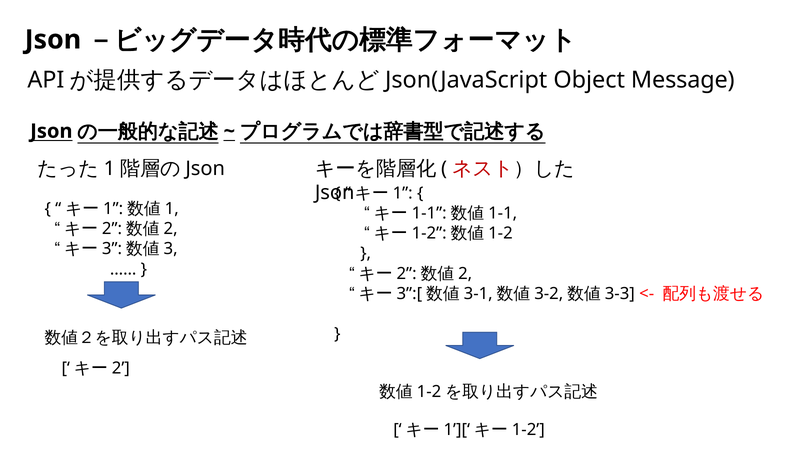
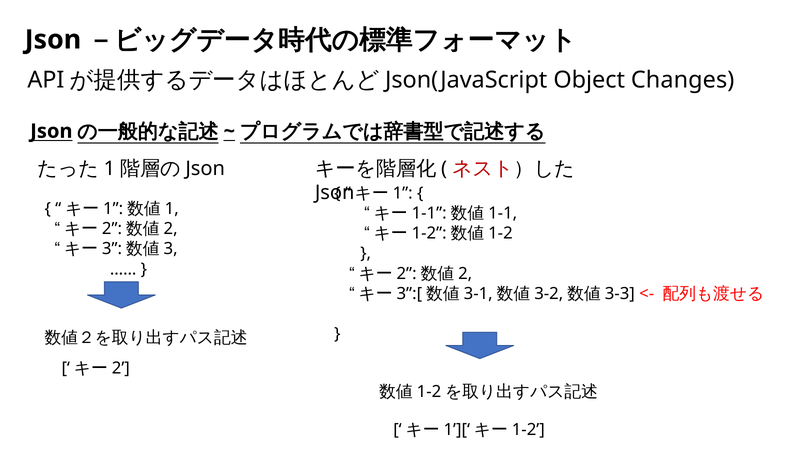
Message: Message -> Changes (683, 80)
